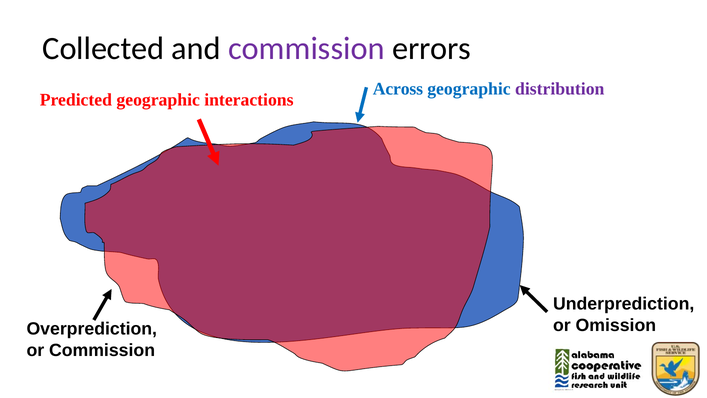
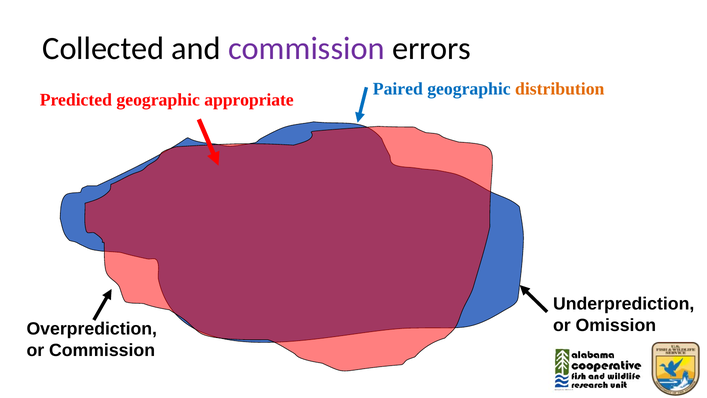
Across: Across -> Paired (398, 89)
distribution colour: purple -> orange (560, 89)
interactions: interactions -> appropriate (249, 100)
